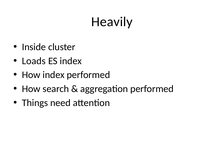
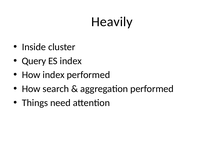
Loads: Loads -> Query (34, 61)
